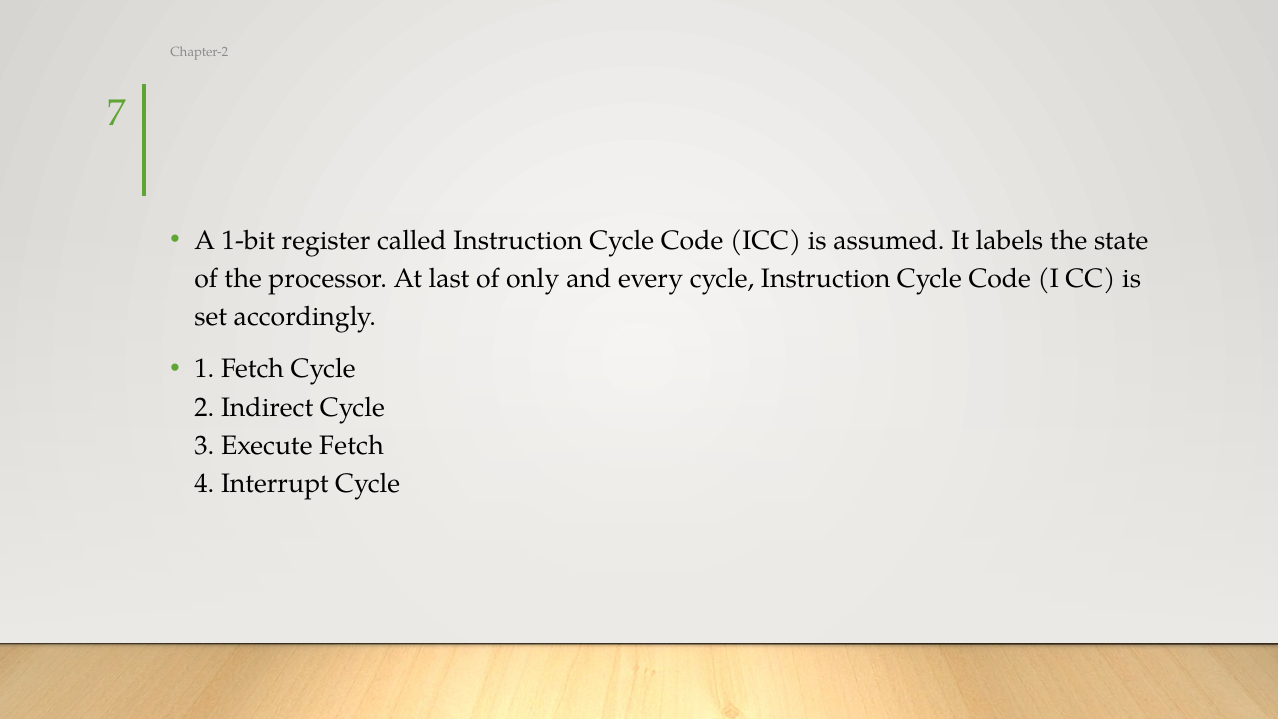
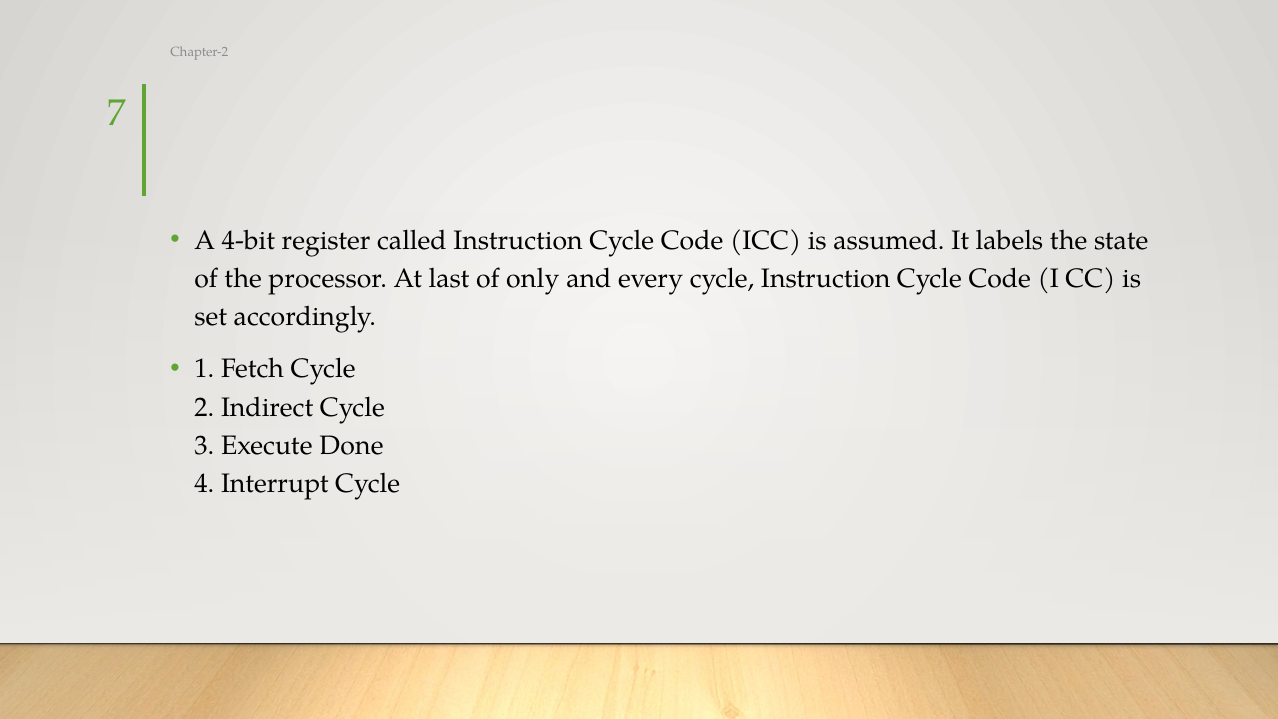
1-bit: 1-bit -> 4-bit (248, 240)
Execute Fetch: Fetch -> Done (351, 446)
